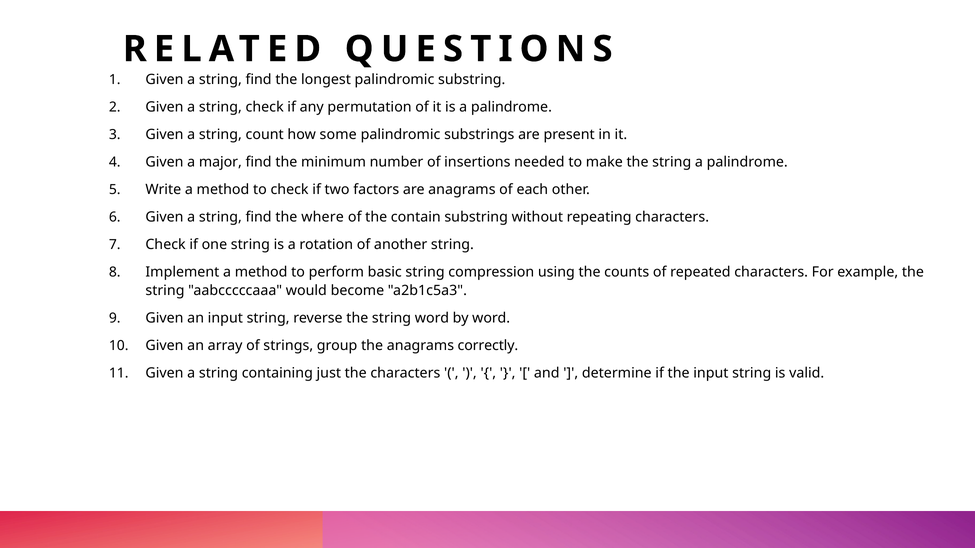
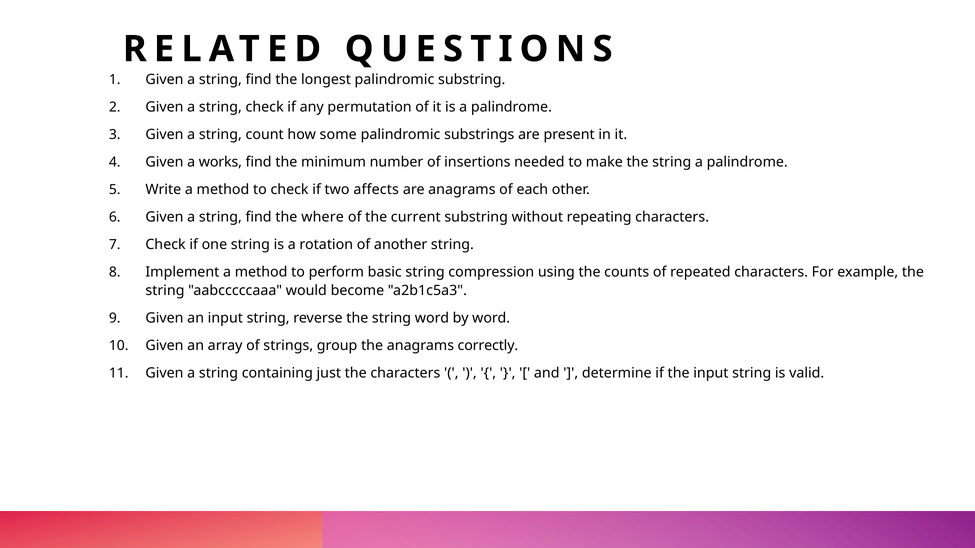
major: major -> works (220, 162)
factors: factors -> affects (376, 190)
contain: contain -> current (416, 217)
